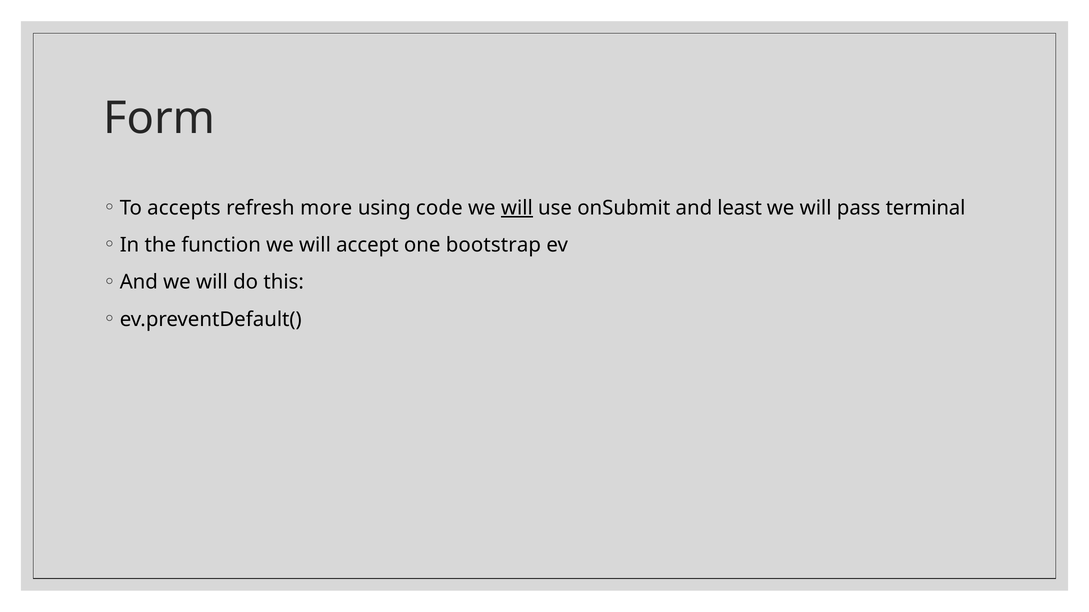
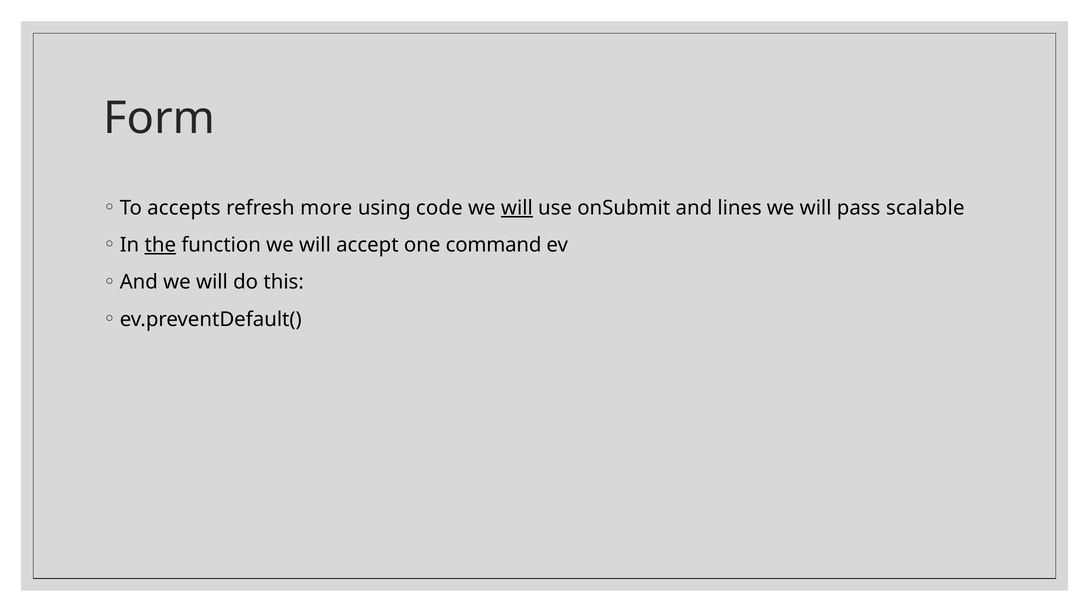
least: least -> lines (740, 208)
terminal: terminal -> scalable (925, 208)
the underline: none -> present (160, 245)
bootstrap: bootstrap -> command (494, 245)
